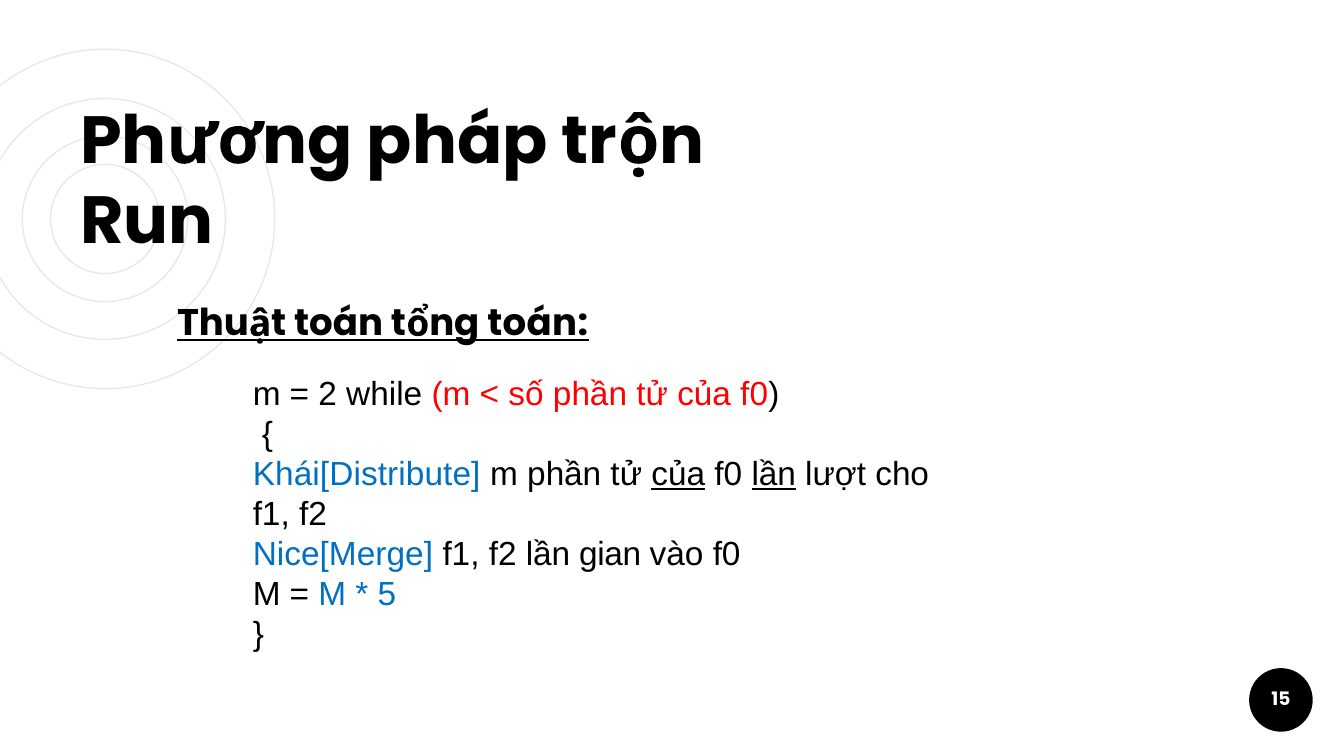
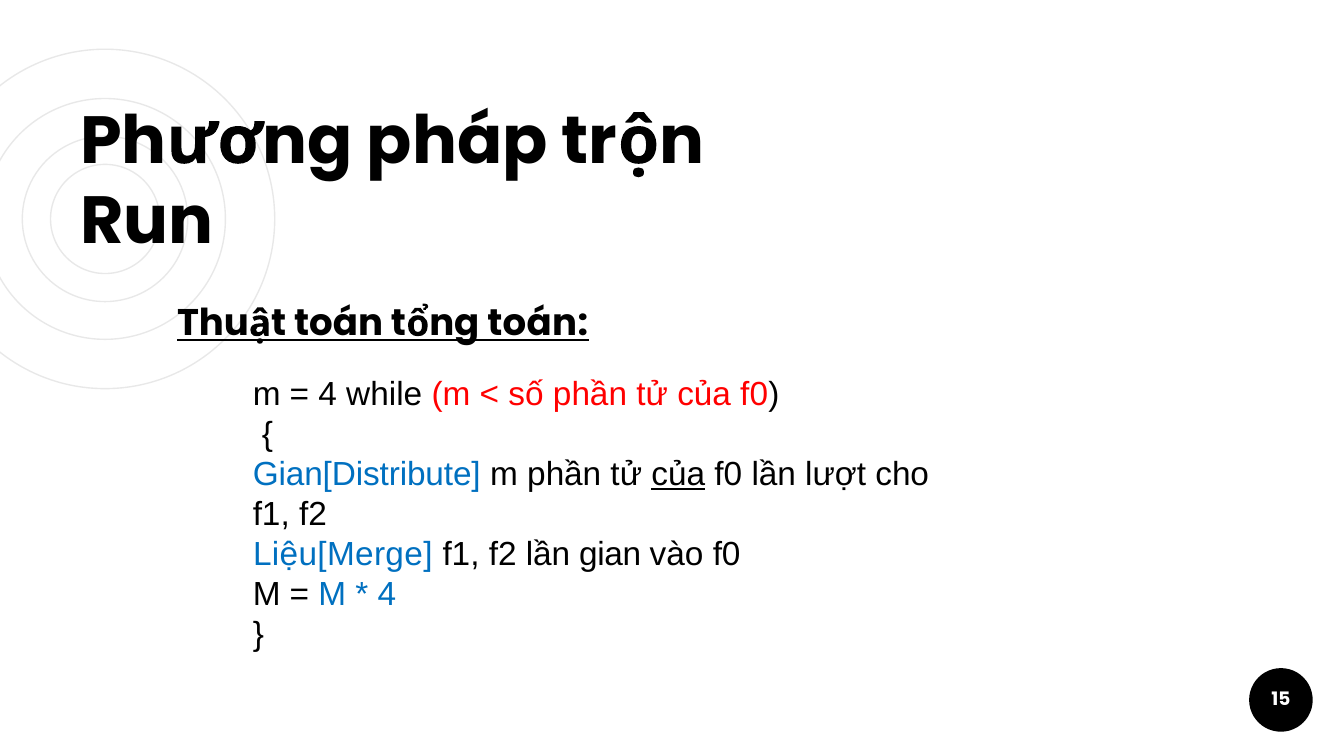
2: 2 -> 4 (328, 395)
Khái[Distribute: Khái[Distribute -> Gian[Distribute (367, 475)
lần underline: present -> none (774, 475)
Nice[Merge: Nice[Merge -> Liệu[Merge (343, 555)
5: 5 -> 4 (387, 595)
